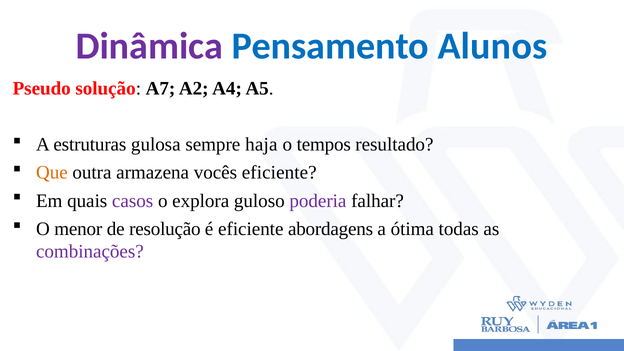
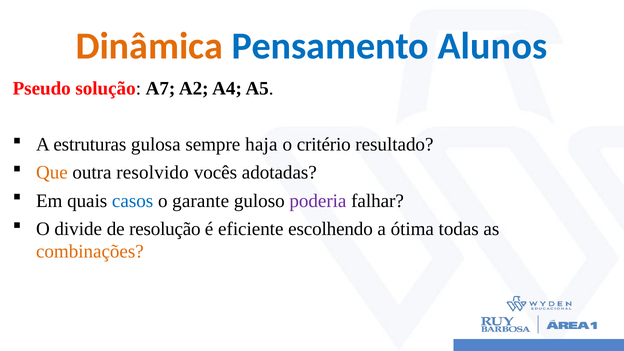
Dinâmica colour: purple -> orange (149, 46)
tempos: tempos -> critério (324, 145)
armazena: armazena -> resolvido (153, 173)
vocês eficiente: eficiente -> adotadas (279, 173)
casos colour: purple -> blue (133, 201)
explora: explora -> garante (201, 201)
menor: menor -> divide (78, 229)
abordagens: abordagens -> escolhendo (331, 229)
combinações colour: purple -> orange (90, 252)
